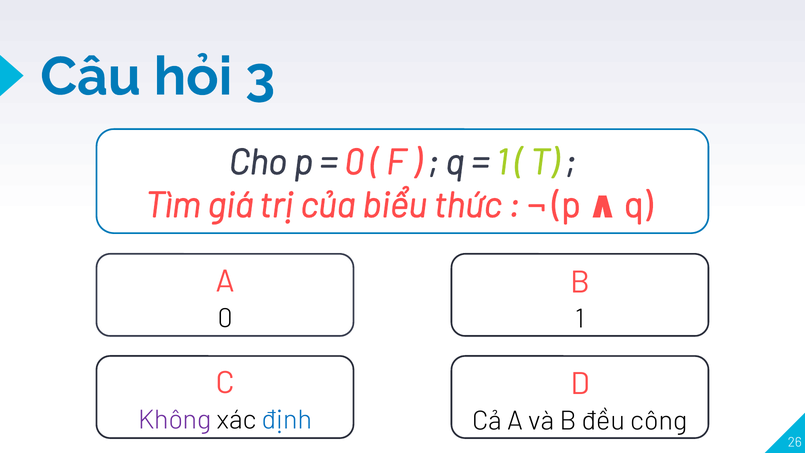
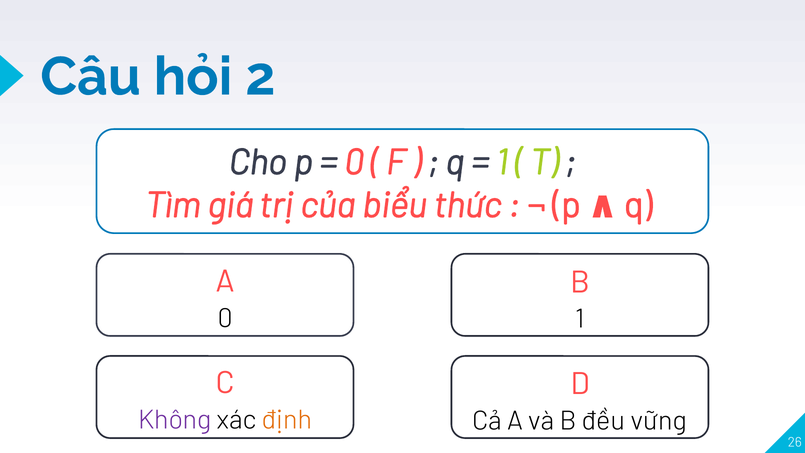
3: 3 -> 2 (260, 77)
định colour: blue -> orange (287, 420)
công: công -> vững (659, 421)
